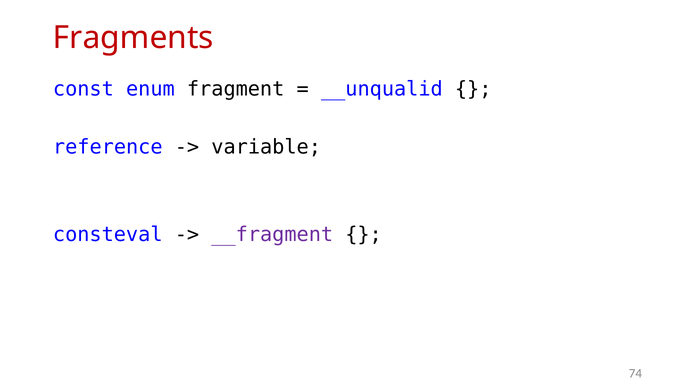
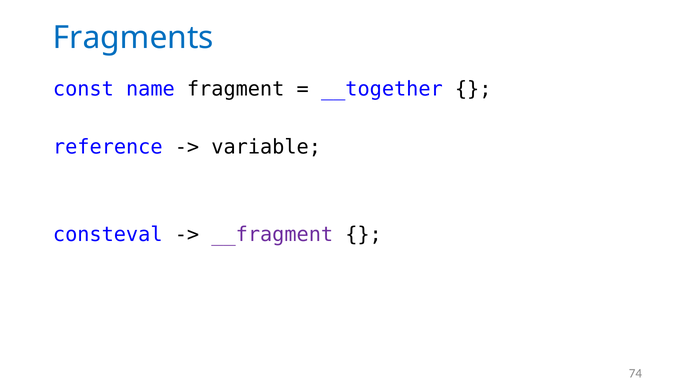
Fragments colour: red -> blue (133, 38)
enum: enum -> name (150, 89)
__unqualid: __unqualid -> __together (382, 89)
